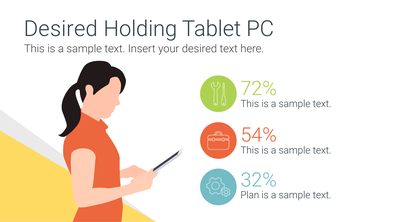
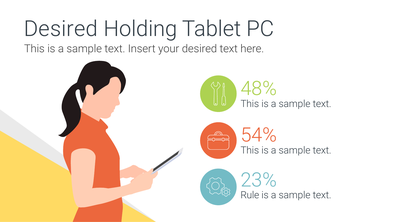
72%: 72% -> 48% (259, 88)
32%: 32% -> 23% (259, 180)
Plan: Plan -> Rule (250, 195)
